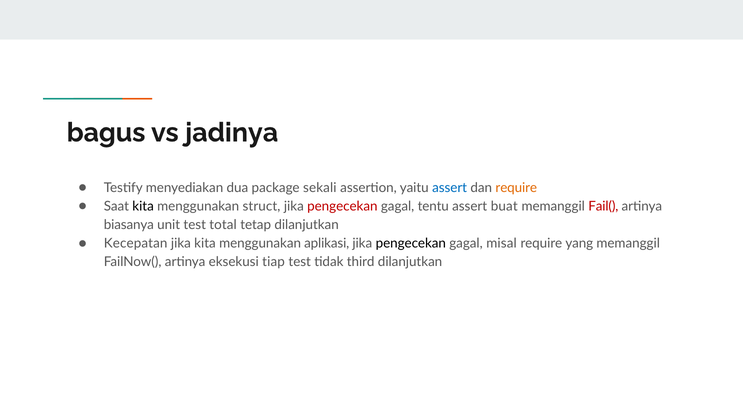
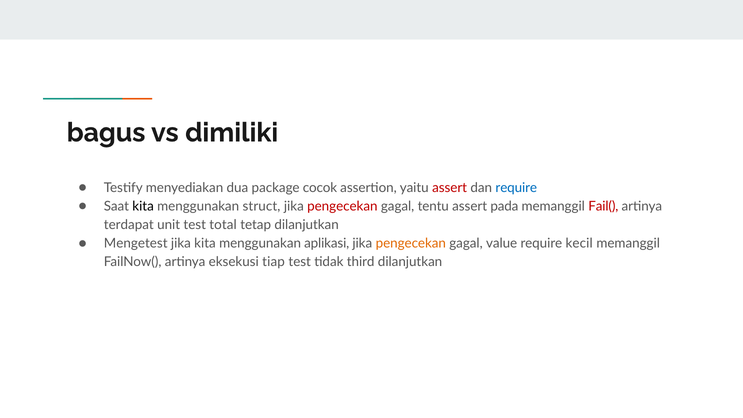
jadinya: jadinya -> dimiliki (232, 133)
sekali: sekali -> cocok (320, 188)
assert colour: blue -> red (450, 188)
require colour: orange -> blue (516, 188)
buat: buat -> pada (504, 206)
biasanya: biasanya -> terdapat (129, 225)
Kecepatan: Kecepatan -> Mengetest (136, 243)
pengecekan colour: black -> orange (411, 243)
misal: misal -> value (502, 243)
yang: yang -> kecil (579, 243)
